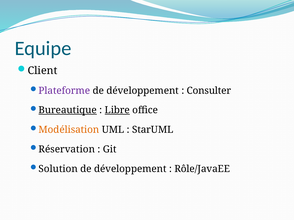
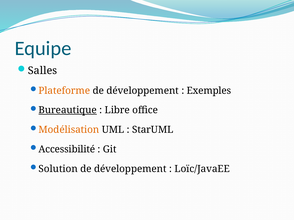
Client: Client -> Salles (43, 71)
Plateforme colour: purple -> orange (64, 91)
Consulter: Consulter -> Exemples (209, 91)
Libre underline: present -> none (117, 110)
Réservation: Réservation -> Accessibilité (67, 150)
Rôle/JavaEE: Rôle/JavaEE -> Loïc/JavaEE (202, 169)
